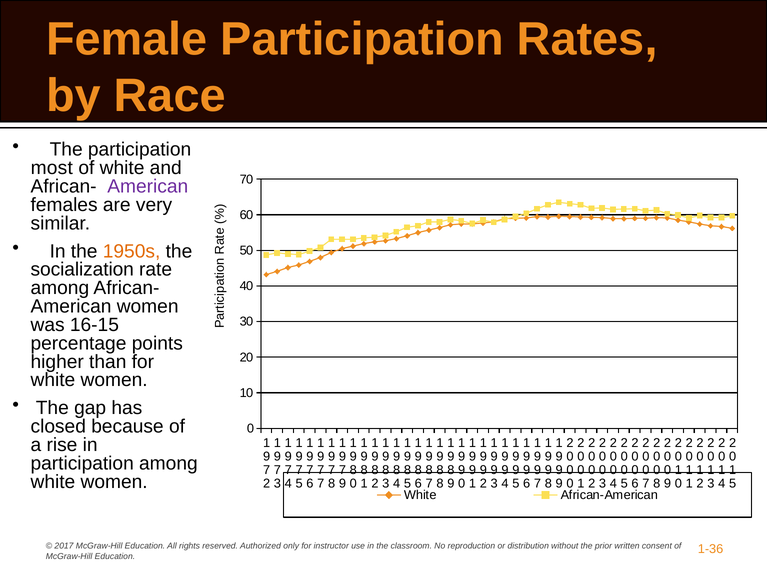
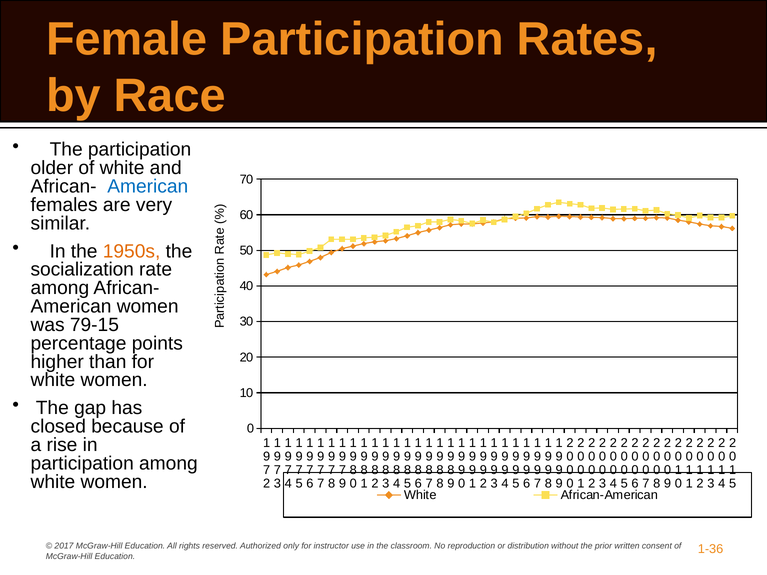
most: most -> older (52, 168)
American colour: purple -> blue (148, 186)
16-15: 16-15 -> 79-15 (94, 325)
